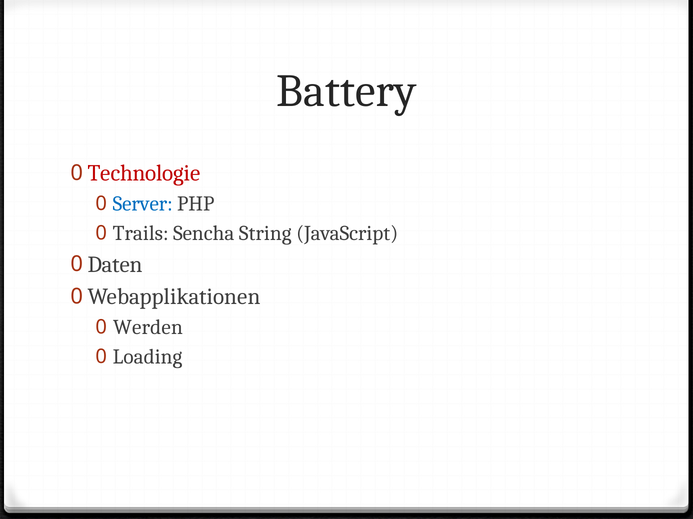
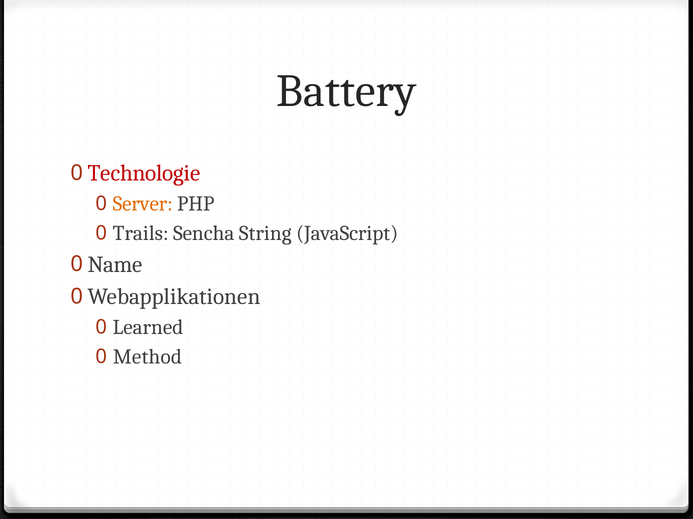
Server colour: blue -> orange (143, 204)
Daten: Daten -> Name (115, 265)
Werden: Werden -> Learned (148, 328)
Loading: Loading -> Method (147, 358)
